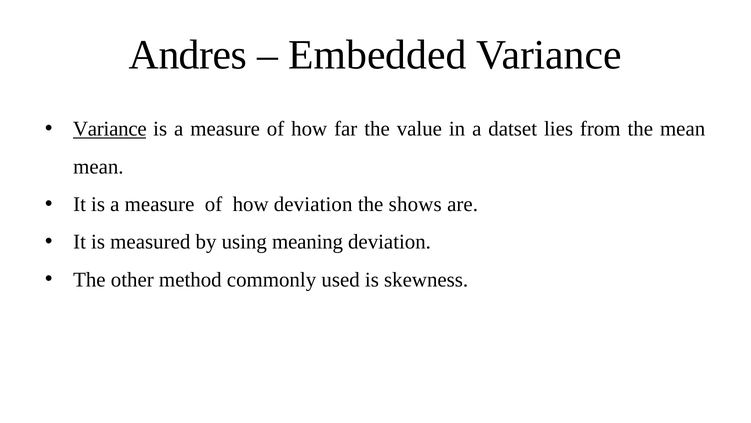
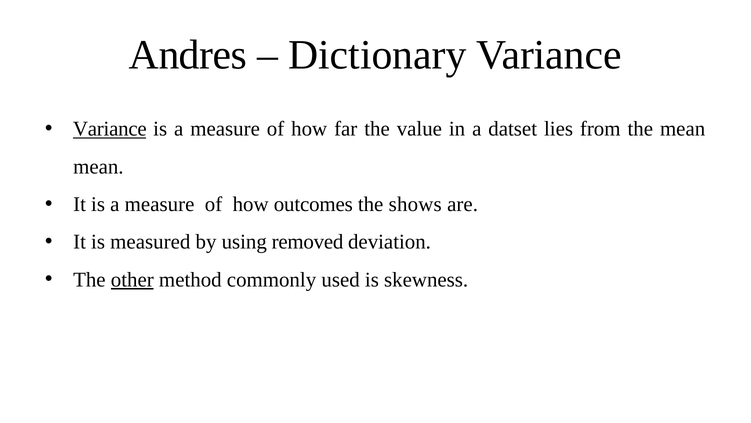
Embedded: Embedded -> Dictionary (377, 55)
how deviation: deviation -> outcomes (313, 204)
meaning: meaning -> removed (308, 242)
other underline: none -> present (132, 279)
